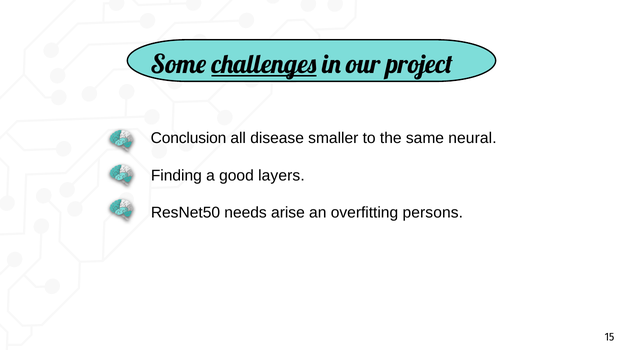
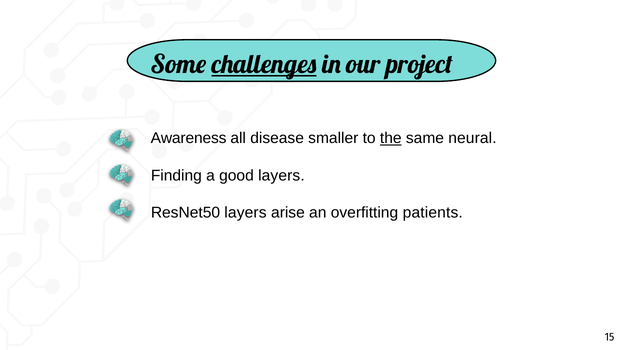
Conclusion: Conclusion -> Awareness (189, 138)
the underline: none -> present (391, 138)
ResNet50 needs: needs -> layers (245, 213)
persons: persons -> patients (433, 213)
